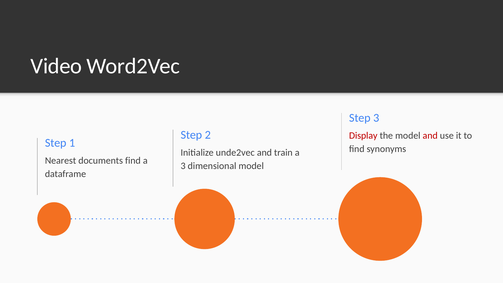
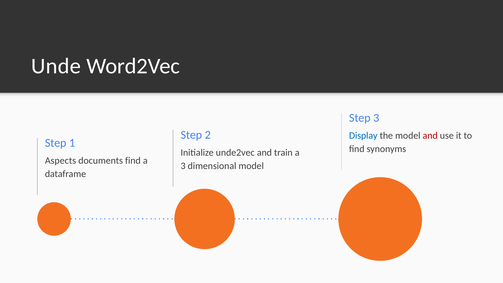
Video: Video -> Unde (56, 66)
Display colour: red -> blue (363, 135)
Nearest: Nearest -> Aspects (61, 160)
